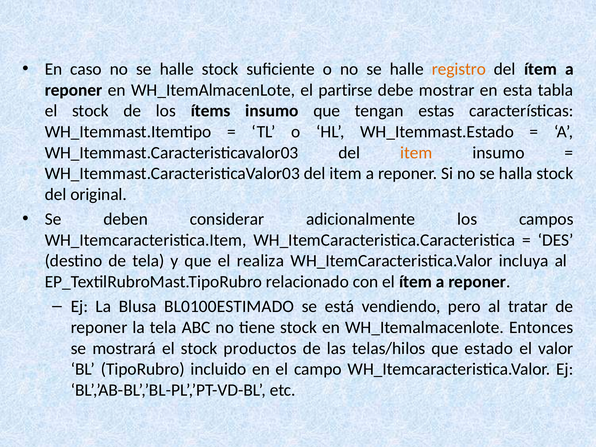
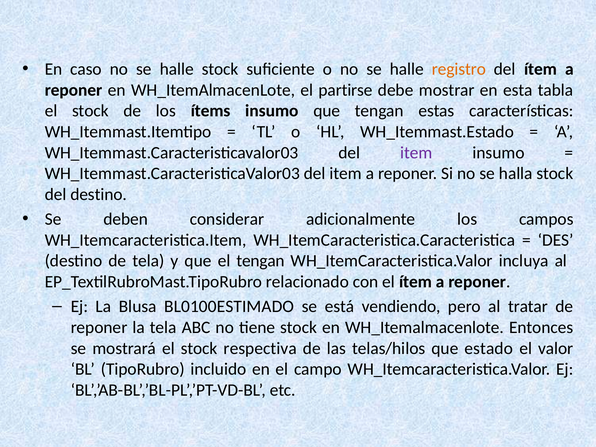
item colour: orange -> purple (416, 153)
del original: original -> destino (99, 194)
el realiza: realiza -> tengan (261, 261)
productos: productos -> respectiva (260, 348)
